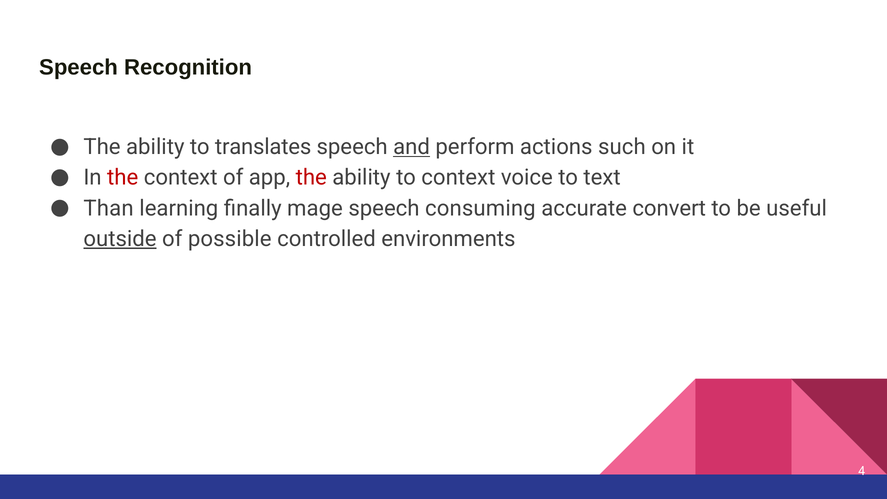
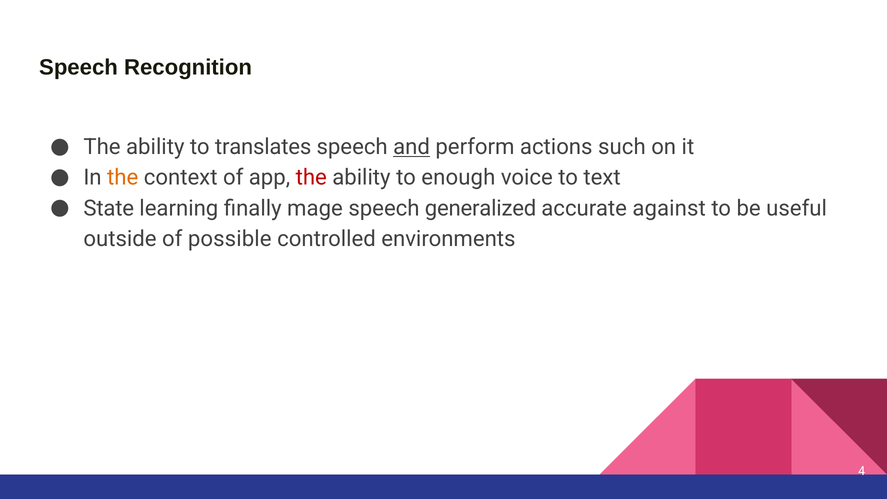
the colour: red -> orange (123, 178)
to context: context -> enough (458, 178)
Than: Than -> State (109, 208)
consuming: consuming -> generalized (481, 208)
convert: convert -> against (669, 208)
outside underline: present -> none (120, 239)
